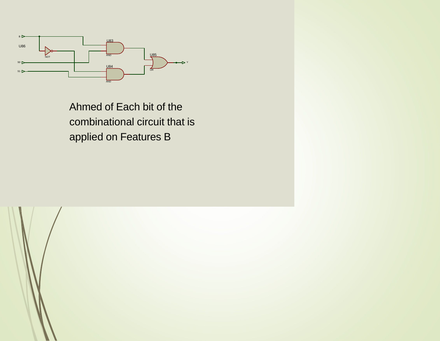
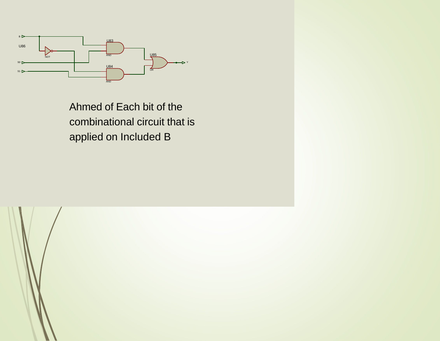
Features: Features -> Included (141, 137)
